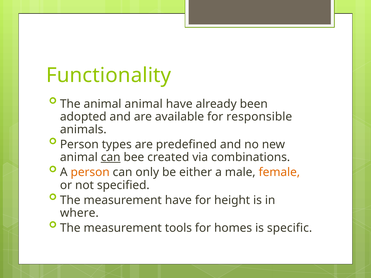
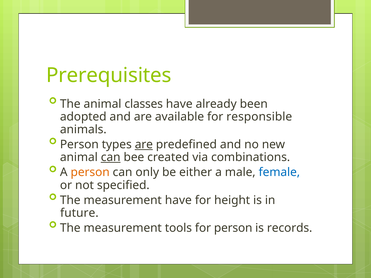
Functionality: Functionality -> Prerequisites (109, 75)
animal animal: animal -> classes (144, 104)
are underline: none -> present (144, 145)
female colour: orange -> blue (279, 172)
where: where -> future (79, 213)
for homes: homes -> person (233, 228)
specific: specific -> records (290, 228)
